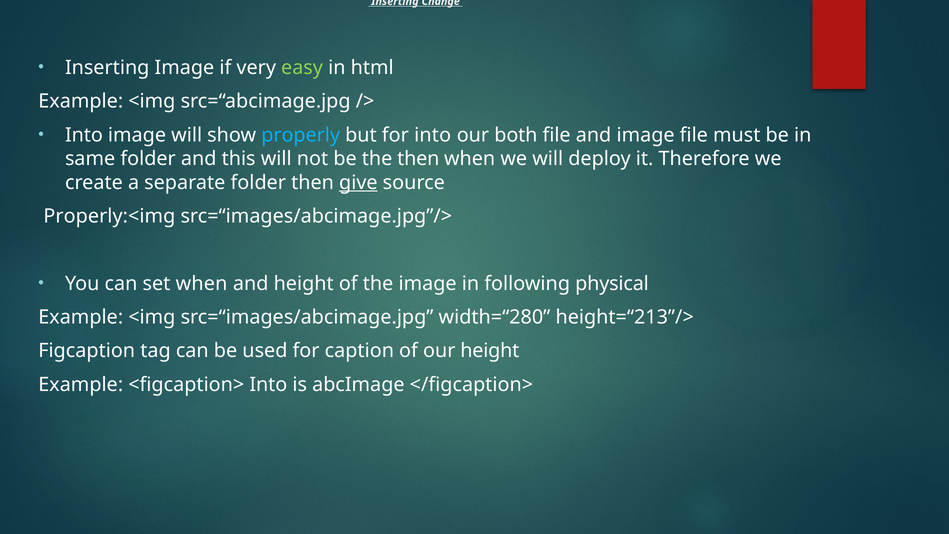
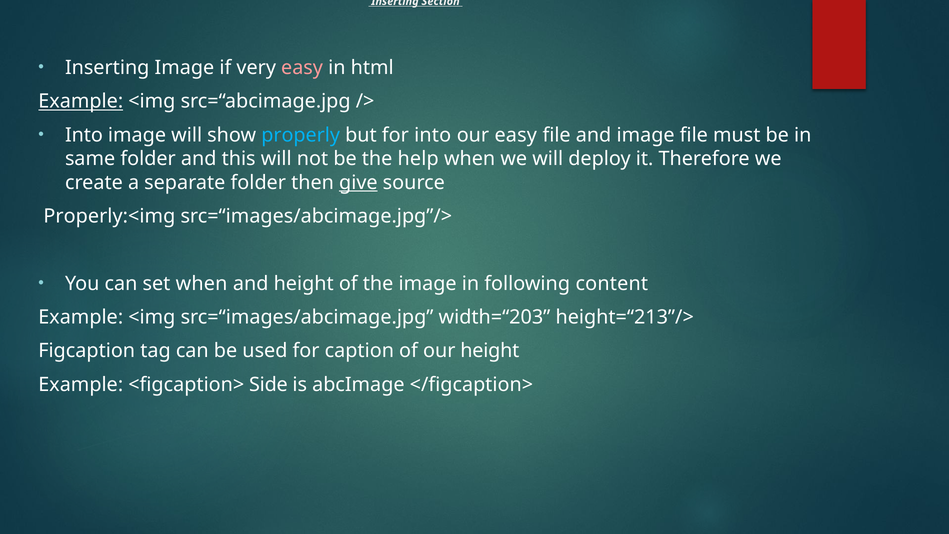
Change: Change -> Section (441, 1)
easy colour: light green -> pink (302, 68)
Example underline: none -> present (81, 101)
our both: both -> easy (516, 135)
the then: then -> help (418, 159)
physical: physical -> content (612, 283)
width=“280: width=“280 -> width=“203 (494, 317)
<figcaption> Into: Into -> Side (268, 384)
